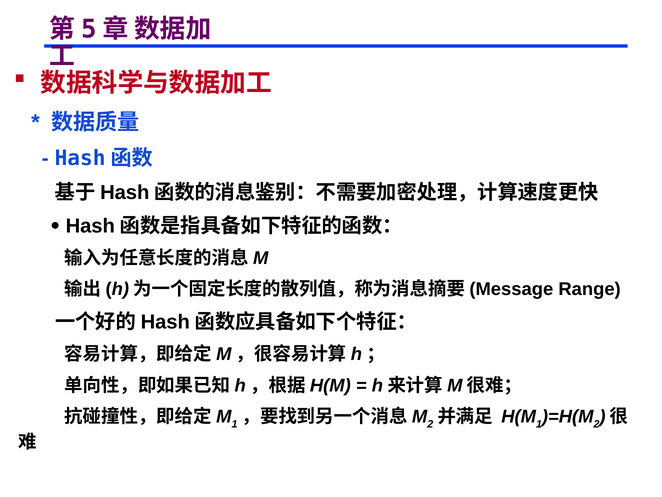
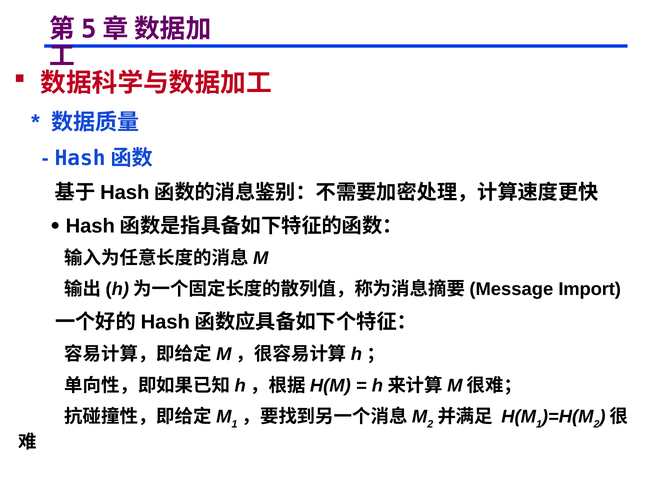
Range: Range -> Import (590, 289)
